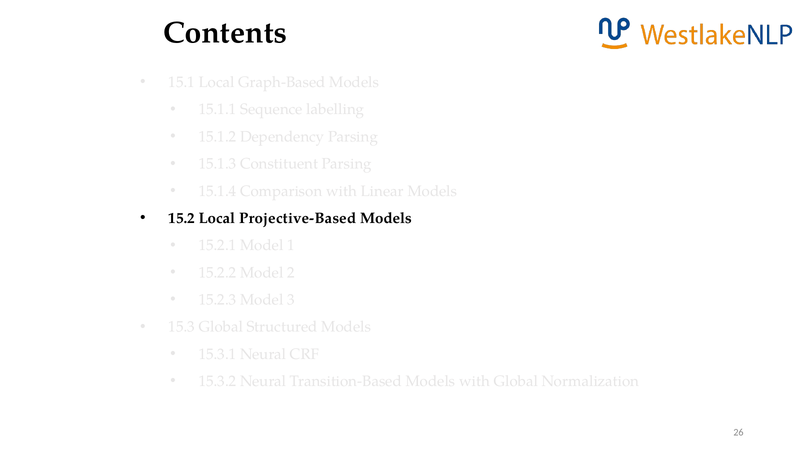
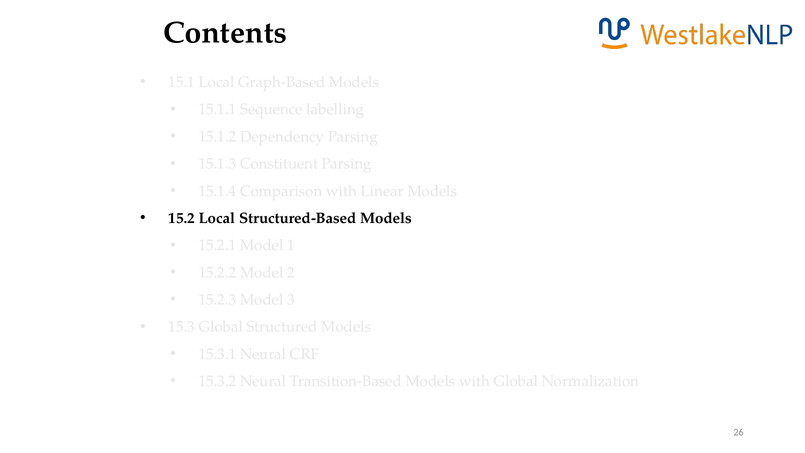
Projective-Based: Projective-Based -> Structured-Based (298, 218)
